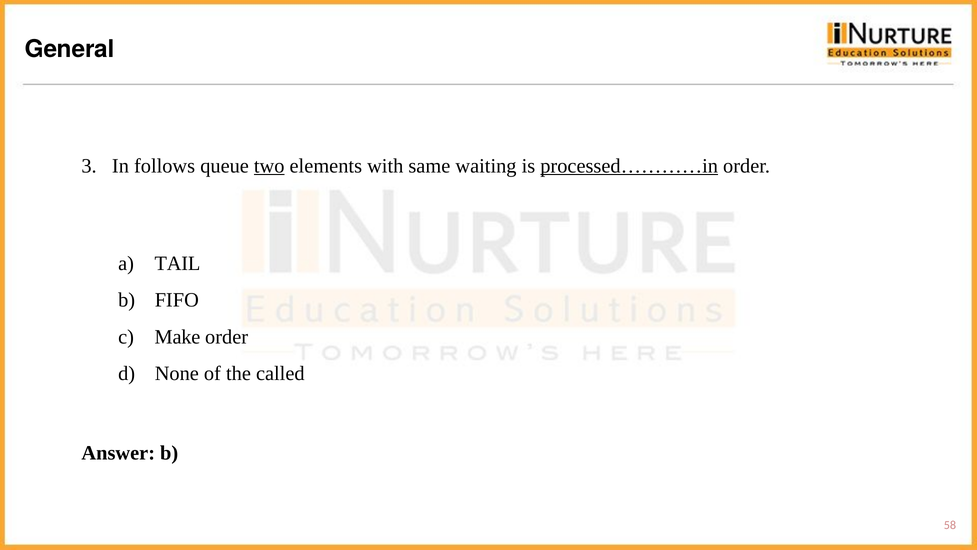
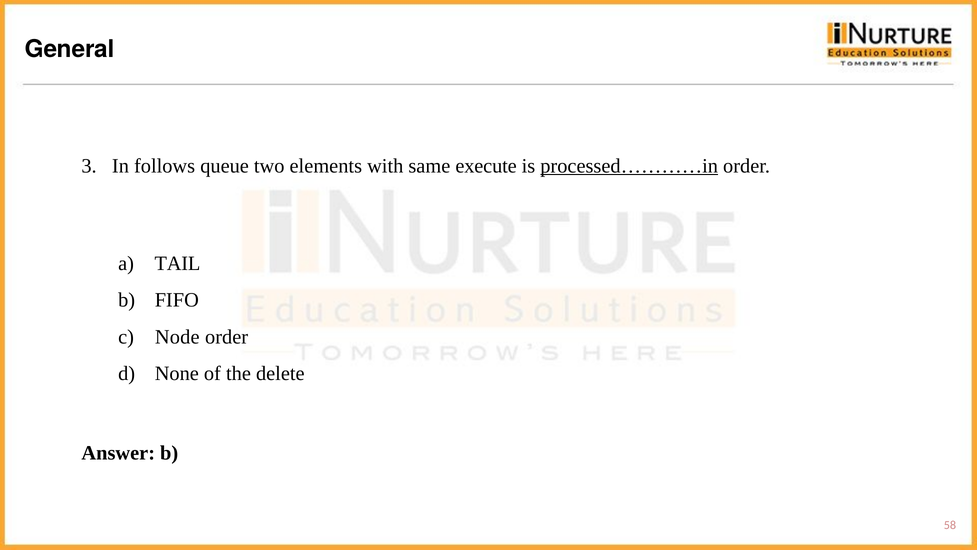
two underline: present -> none (269, 166)
waiting: waiting -> execute (486, 166)
Make: Make -> Node (177, 337)
called: called -> delete (280, 373)
